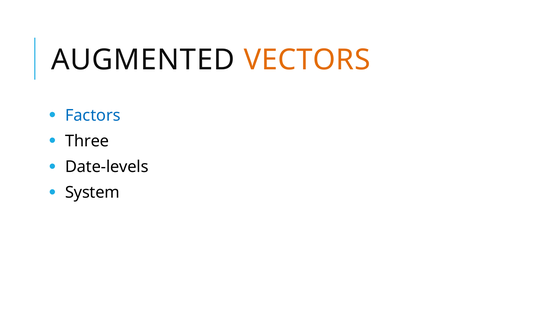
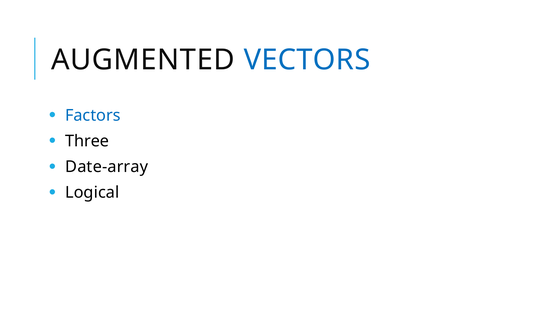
VECTORS colour: orange -> blue (307, 60)
Date-levels: Date-levels -> Date-array (107, 167)
System: System -> Logical (92, 192)
